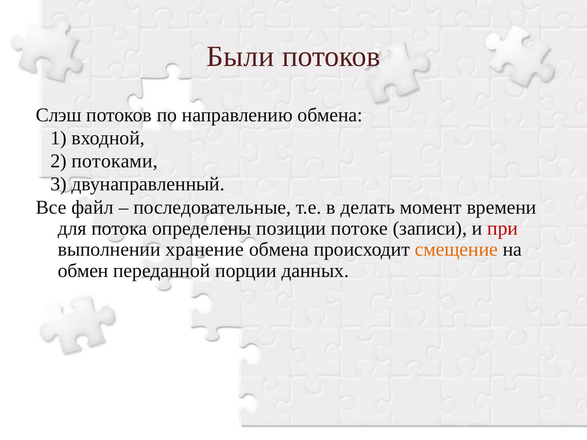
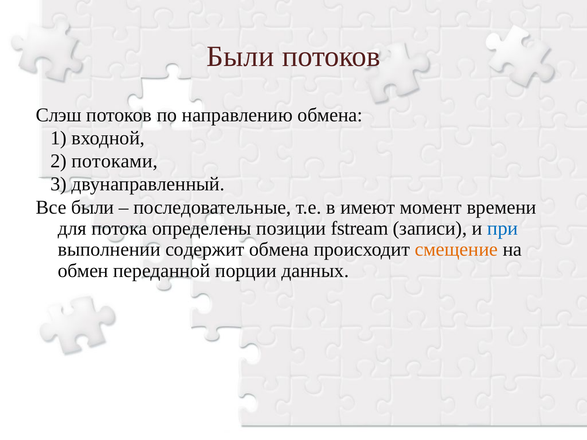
Все файл: файл -> были (93, 207)
делать: делать -> имеют (368, 207)
потоке: потоке -> fstream (360, 228)
при colour: red -> blue (503, 228)
хранение: хранение -> содержит (205, 250)
